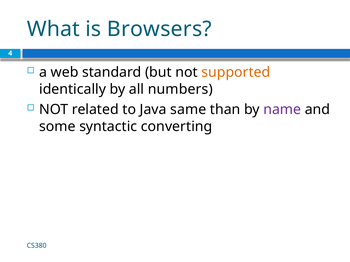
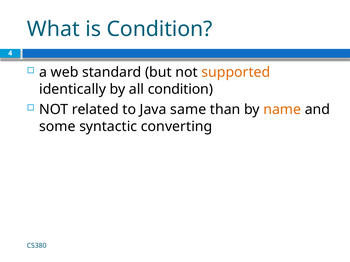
is Browsers: Browsers -> Condition (160, 29)
all numbers: numbers -> condition (180, 89)
name colour: purple -> orange (282, 110)
